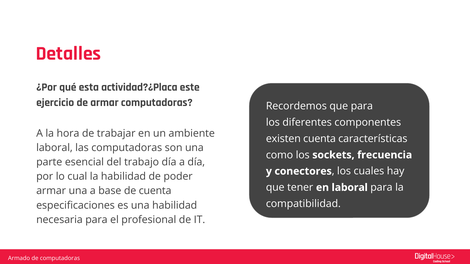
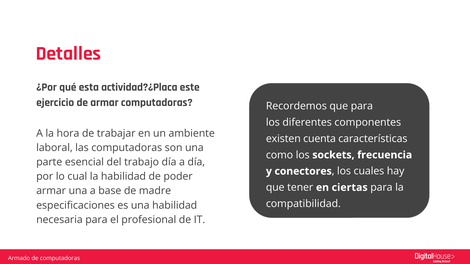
en laboral: laboral -> ciertas (350, 188)
de cuenta: cuenta -> madre (155, 191)
